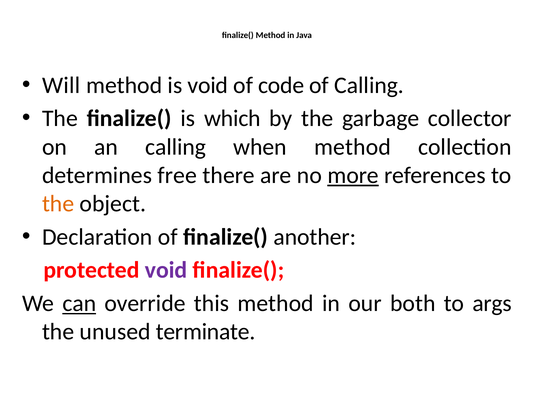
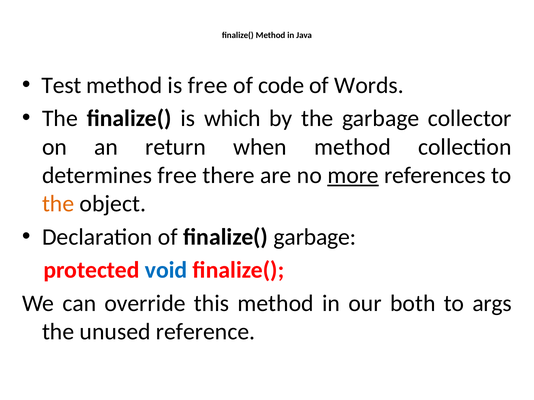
Will: Will -> Test (62, 85)
is void: void -> free (208, 85)
of Calling: Calling -> Words (369, 85)
an calling: calling -> return (176, 147)
finalize( another: another -> garbage (315, 237)
void colour: purple -> blue (166, 270)
can underline: present -> none (79, 304)
terminate: terminate -> reference (206, 332)
